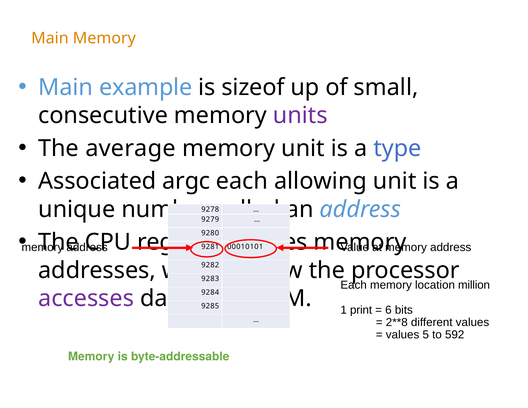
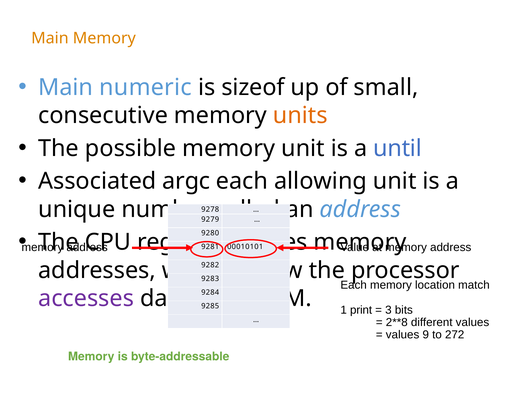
example: example -> numeric (145, 87)
units colour: purple -> orange (300, 115)
average: average -> possible (131, 148)
type: type -> until (397, 148)
million: million -> match (474, 285)
6: 6 -> 3 (388, 310)
5: 5 -> 9 (426, 335)
592: 592 -> 272 (455, 335)
